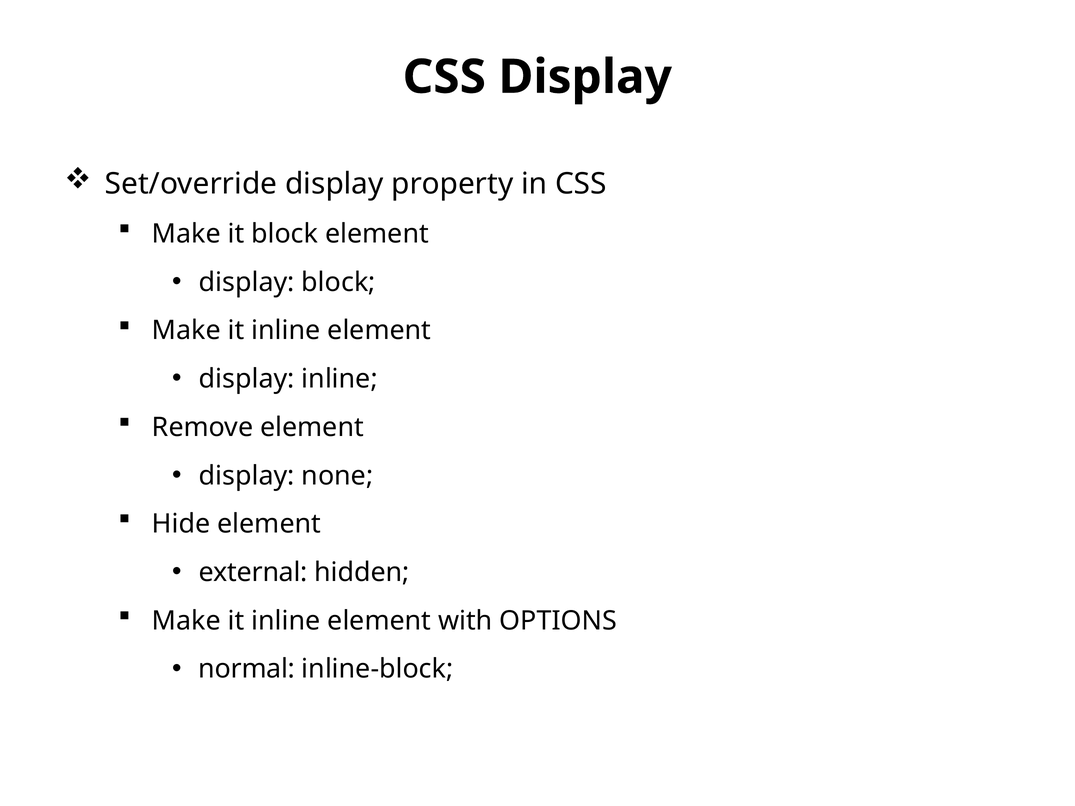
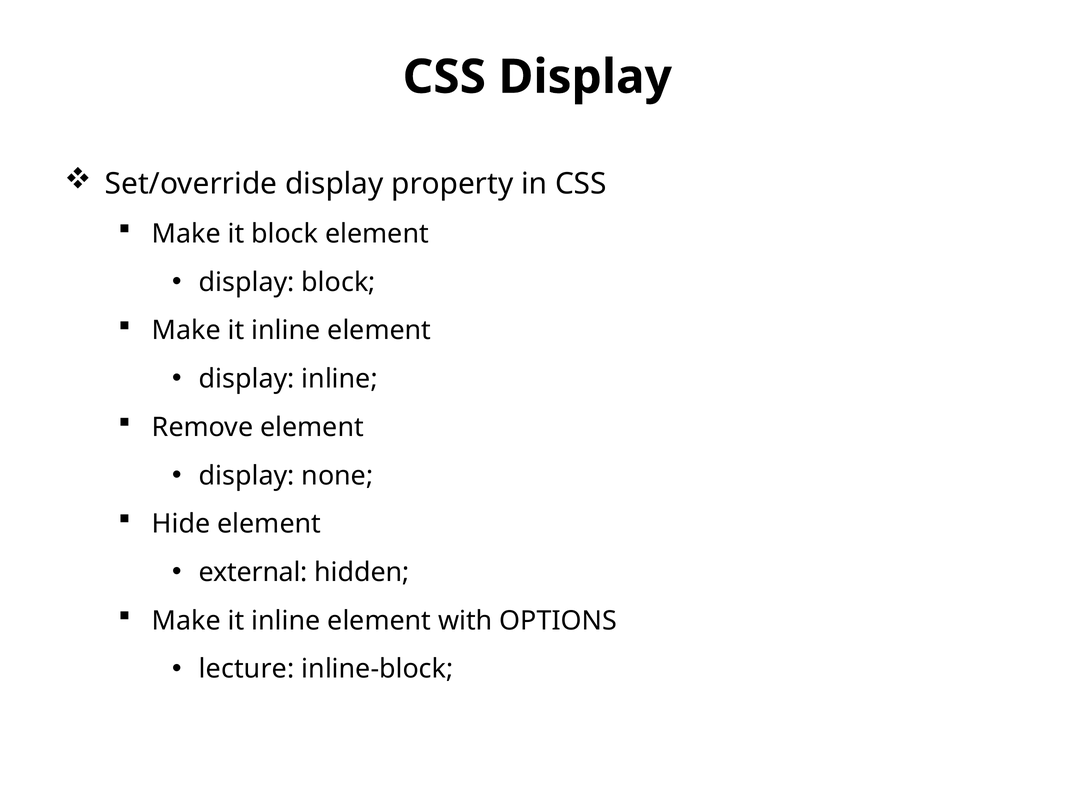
normal: normal -> lecture (247, 669)
